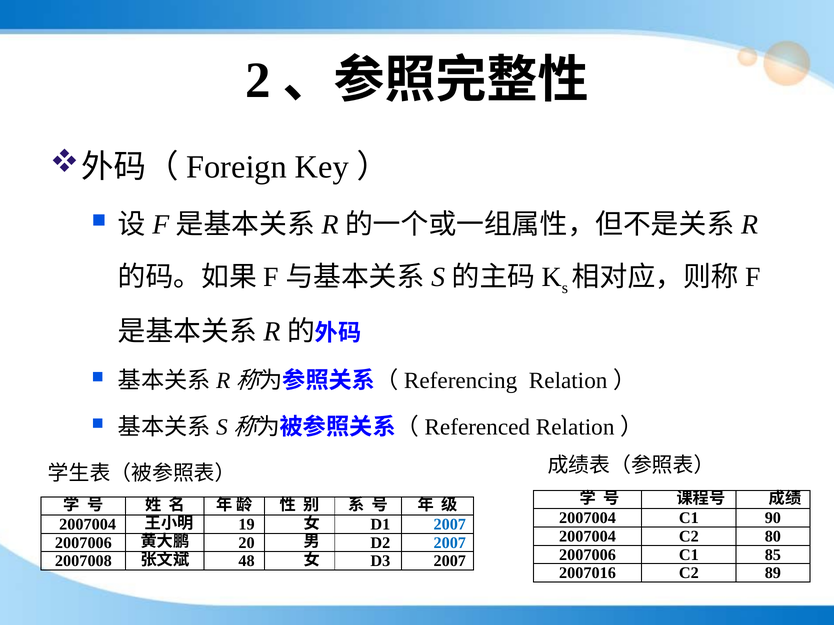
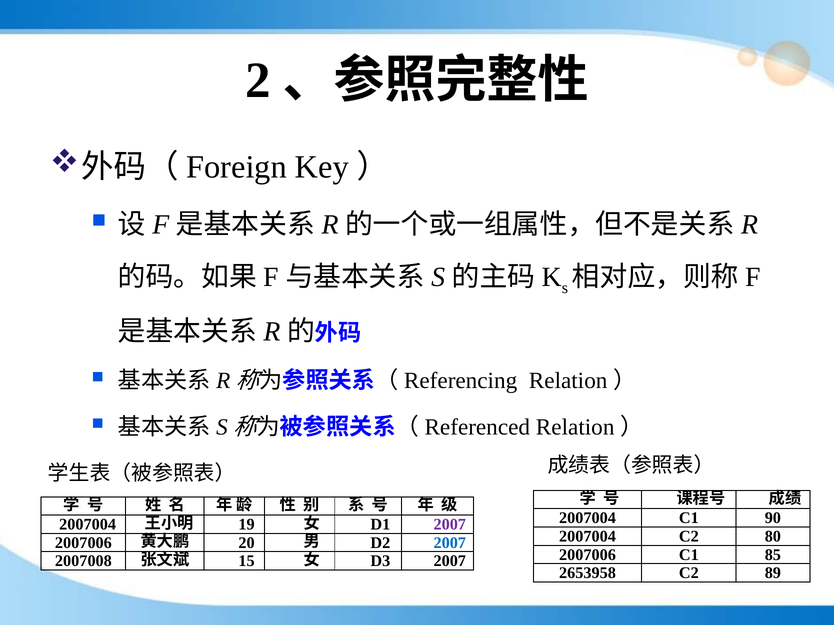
2007 colour: blue -> purple (450, 525)
48: 48 -> 15 (247, 562)
2007016: 2007016 -> 2653958 (588, 573)
